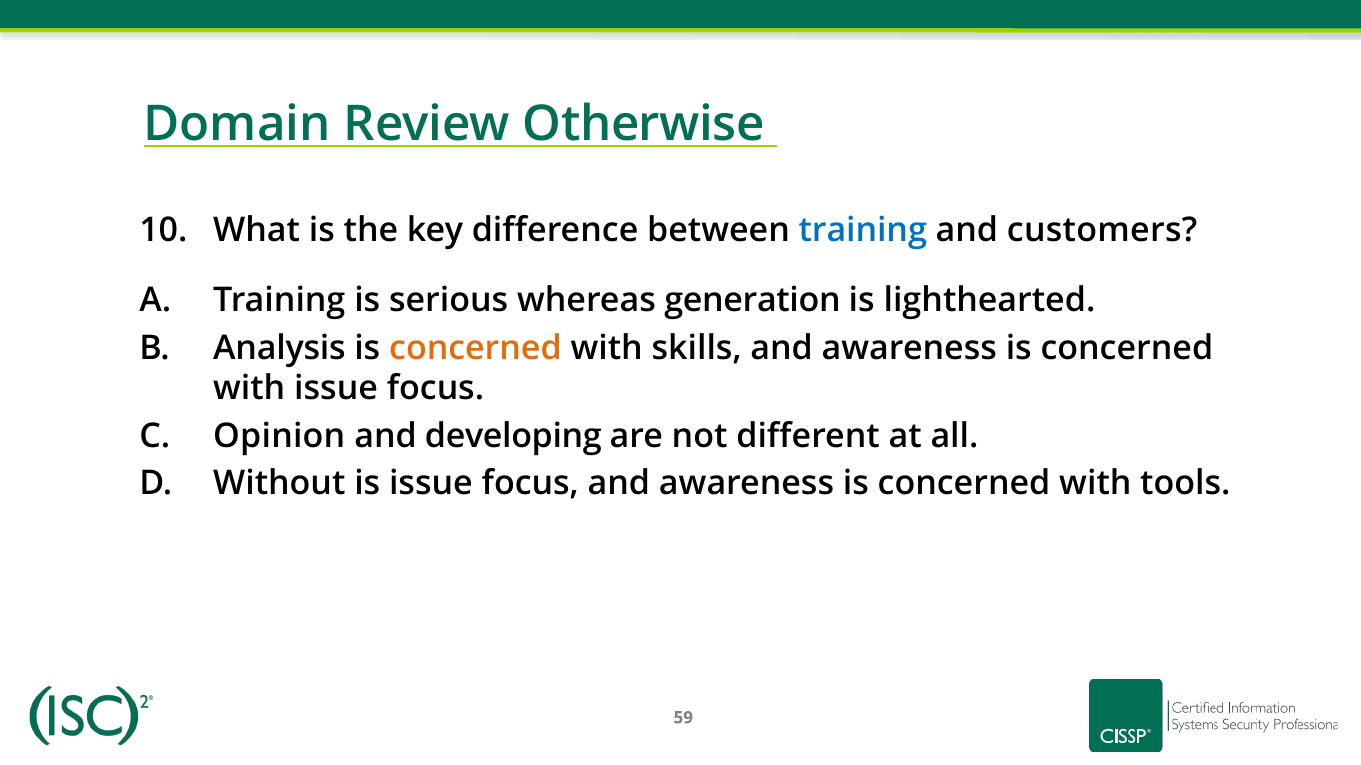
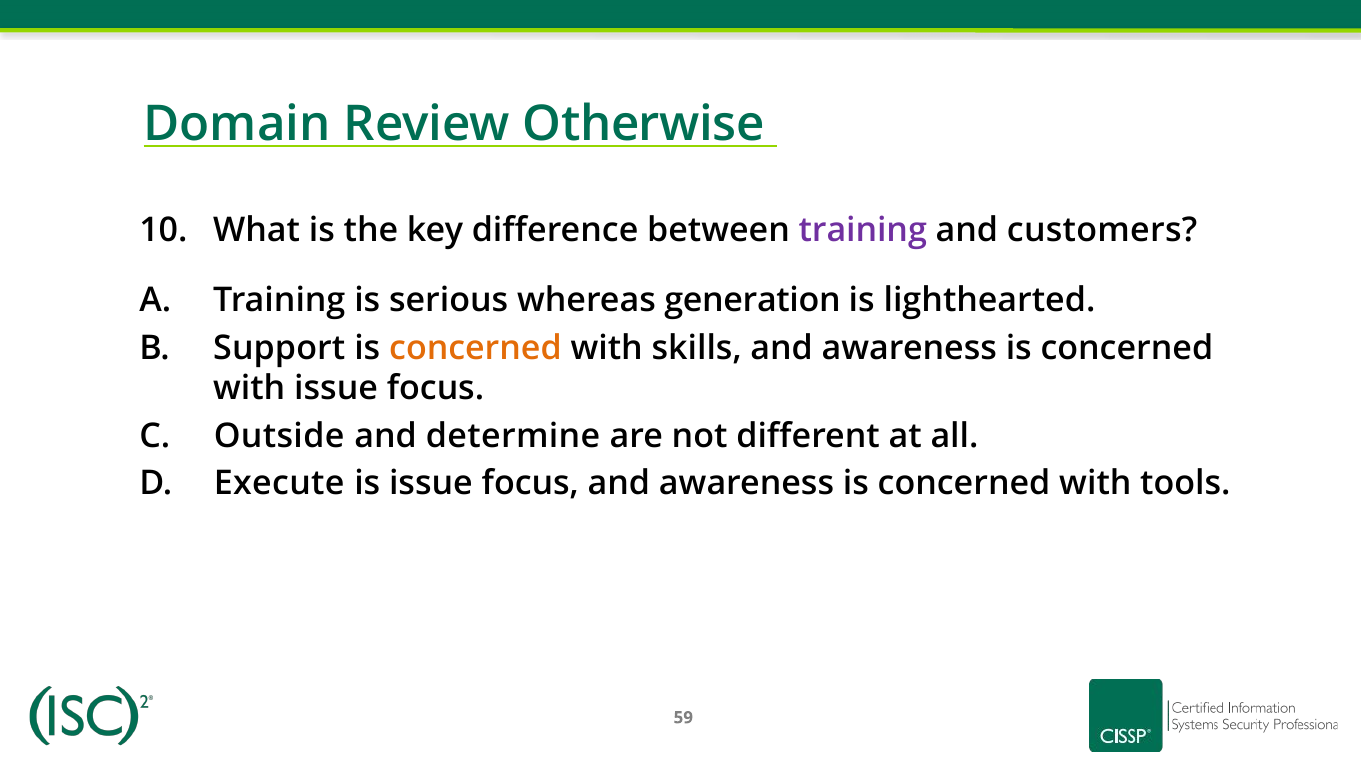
training colour: blue -> purple (863, 230)
Analysis: Analysis -> Support (279, 348)
Opinion: Opinion -> Outside (279, 436)
developing: developing -> determine (513, 436)
Without: Without -> Execute (279, 484)
